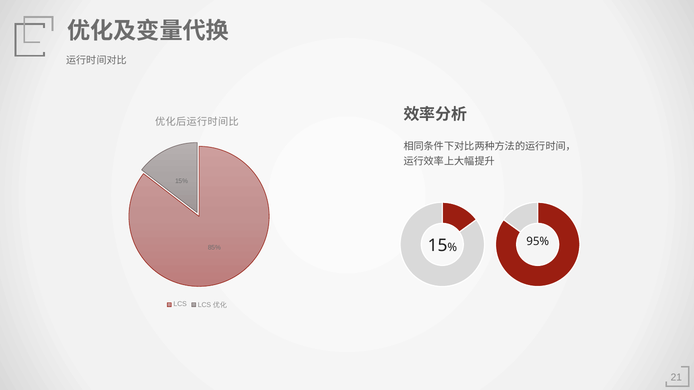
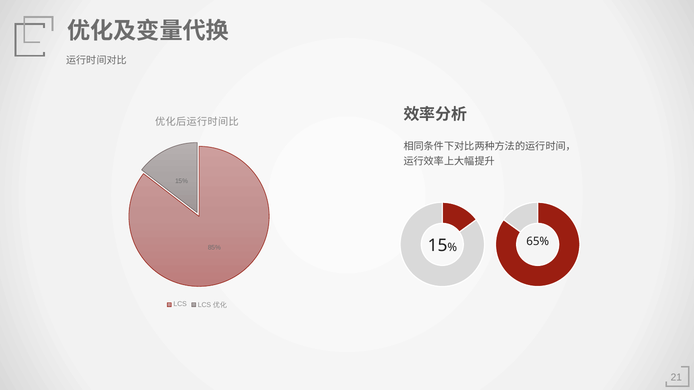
95%: 95% -> 65% (538, 242)
